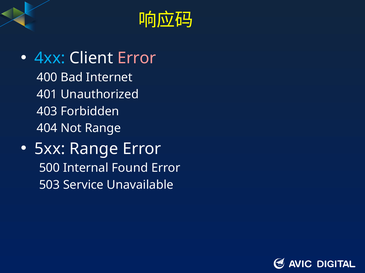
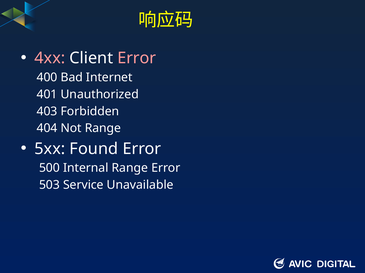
4xx colour: light blue -> pink (50, 58)
5xx Range: Range -> Found (94, 149)
Internal Found: Found -> Range (130, 168)
